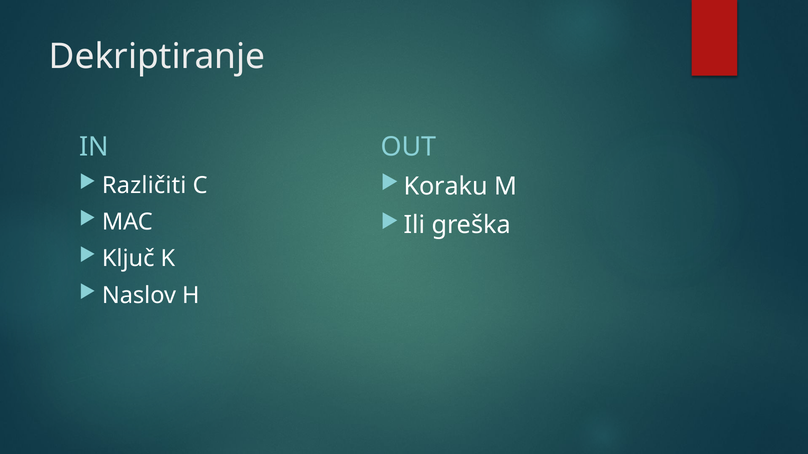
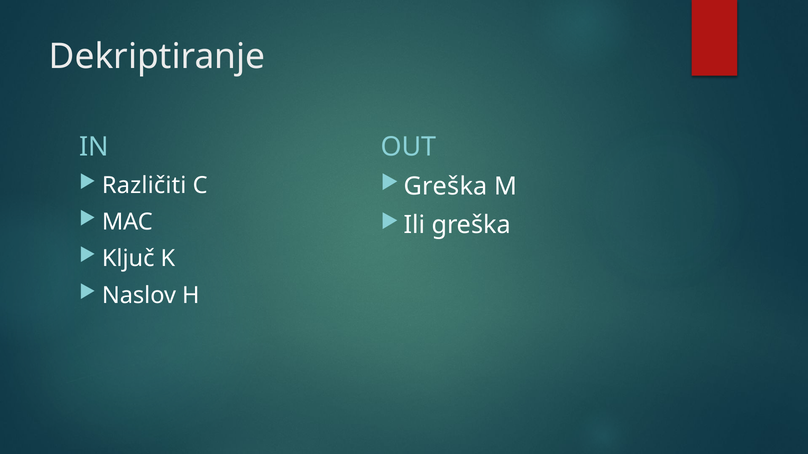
Koraku: Koraku -> Greška (445, 187)
